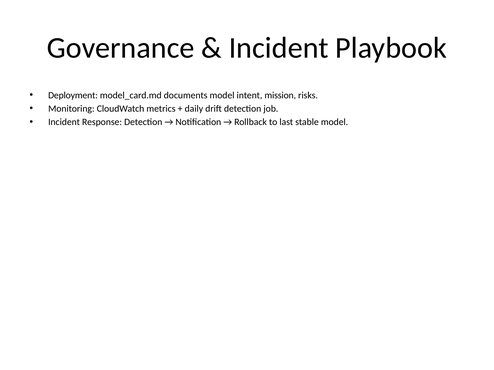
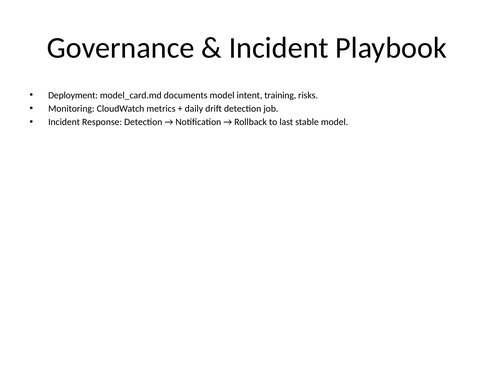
mission: mission -> training (280, 95)
